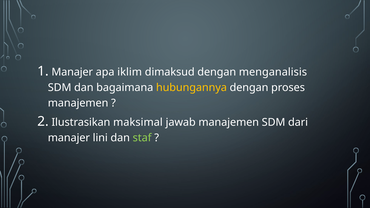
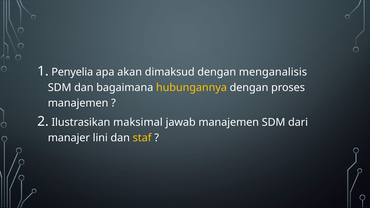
Manajer: Manajer -> Penyelia (72, 72)
iklim: iklim -> akan (130, 72)
staf colour: light green -> yellow (142, 138)
